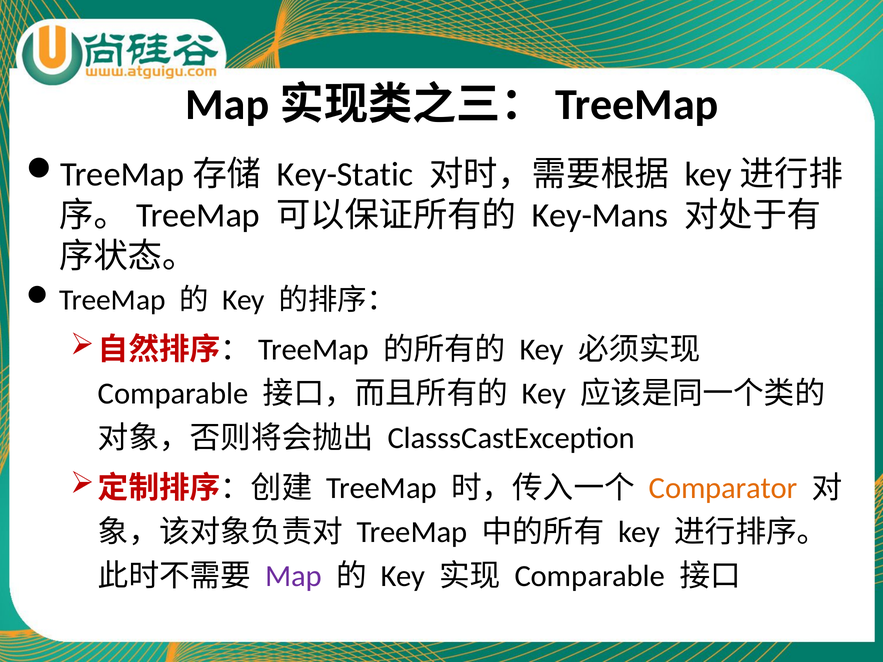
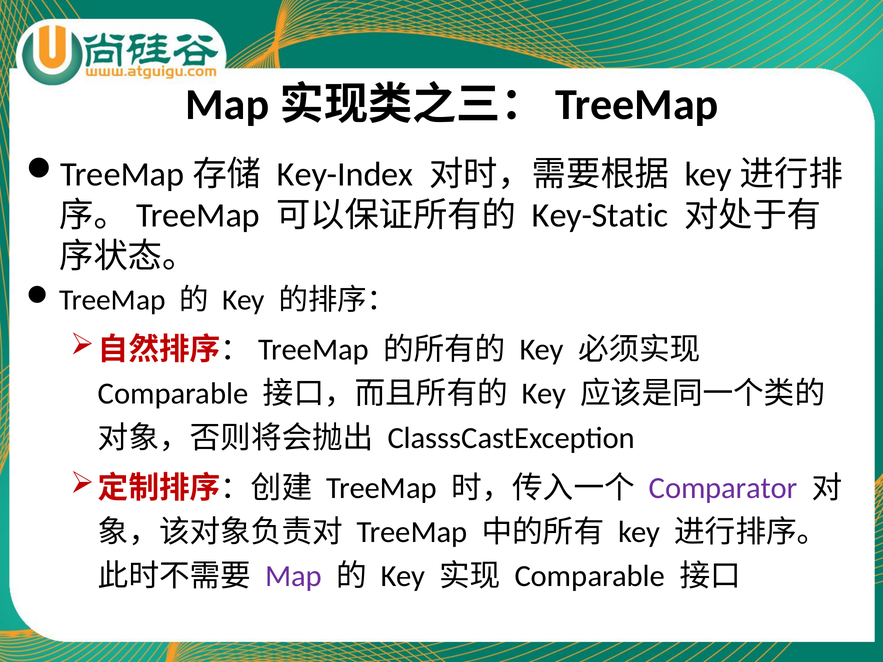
Key-Static: Key-Static -> Key-Index (345, 174)
Key-Mans: Key-Mans -> Key-Static (600, 215)
Comparator colour: orange -> purple (723, 488)
